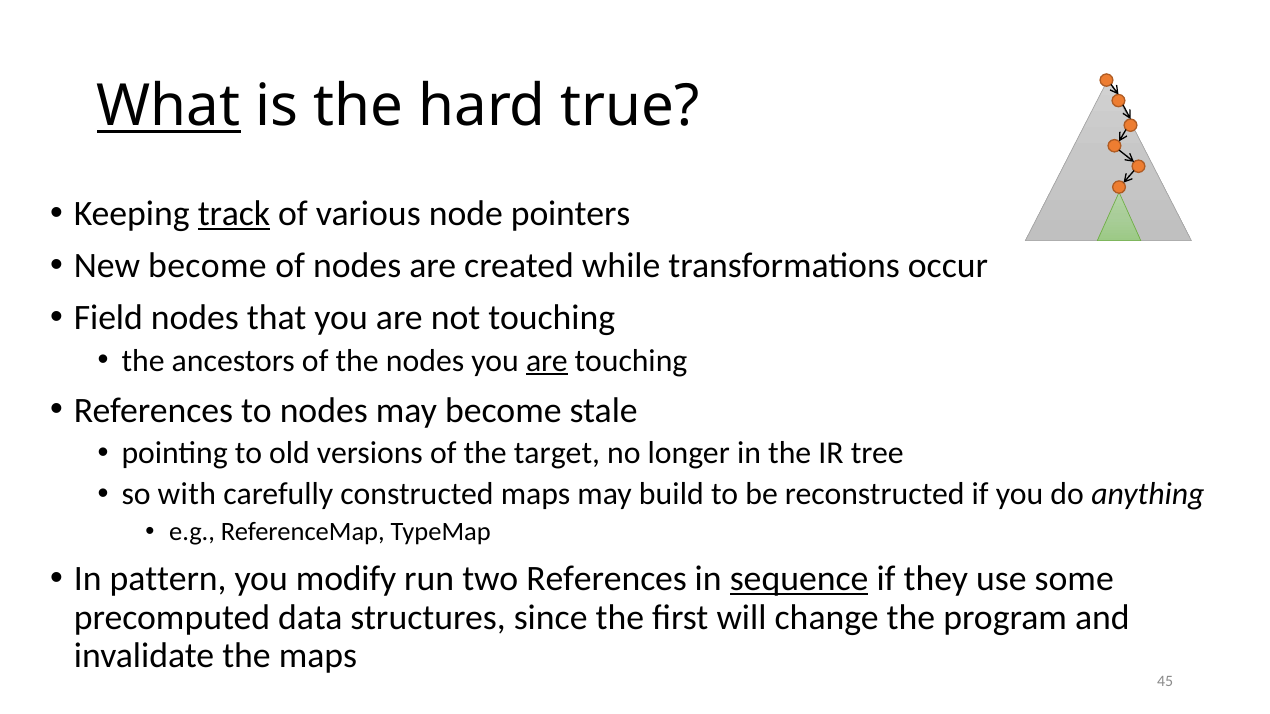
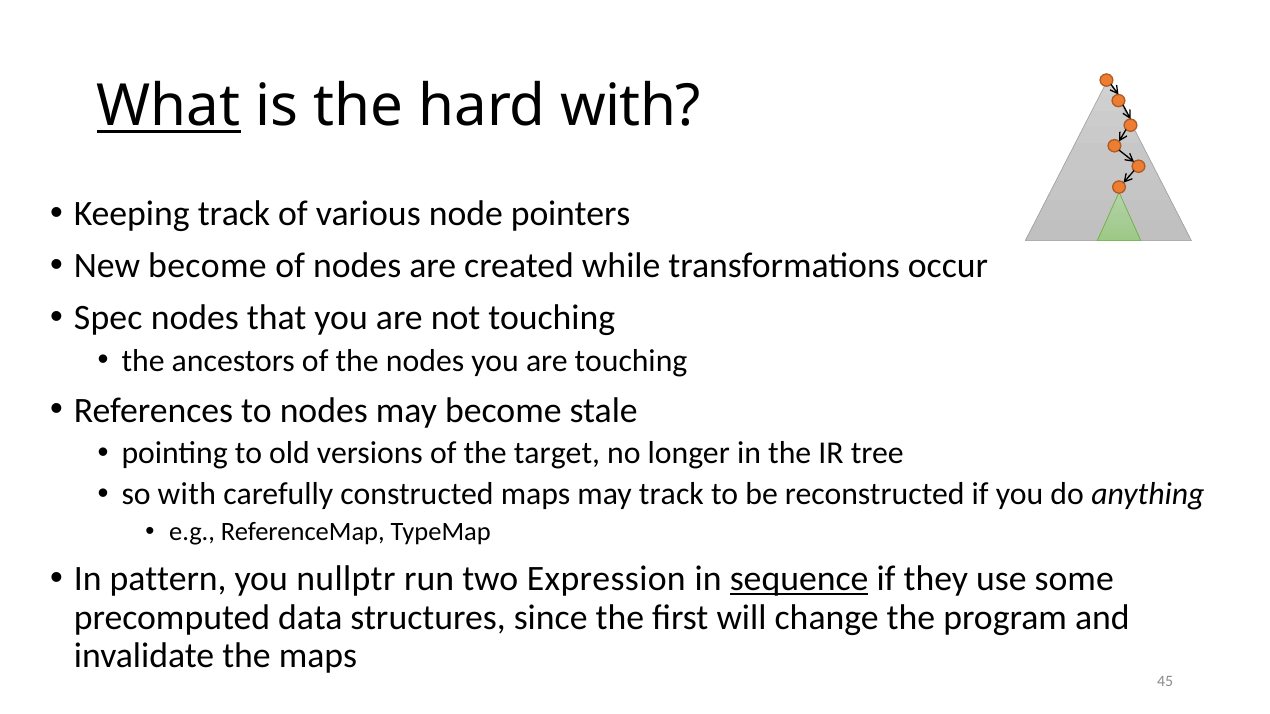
hard true: true -> with (631, 107)
track underline: present -> none (234, 214)
Field: Field -> Spec (108, 318)
are underline: present -> none (547, 361)
may build: build -> track (671, 494)
modify: modify -> nullptr (346, 579)
two References: References -> Expression (606, 579)
